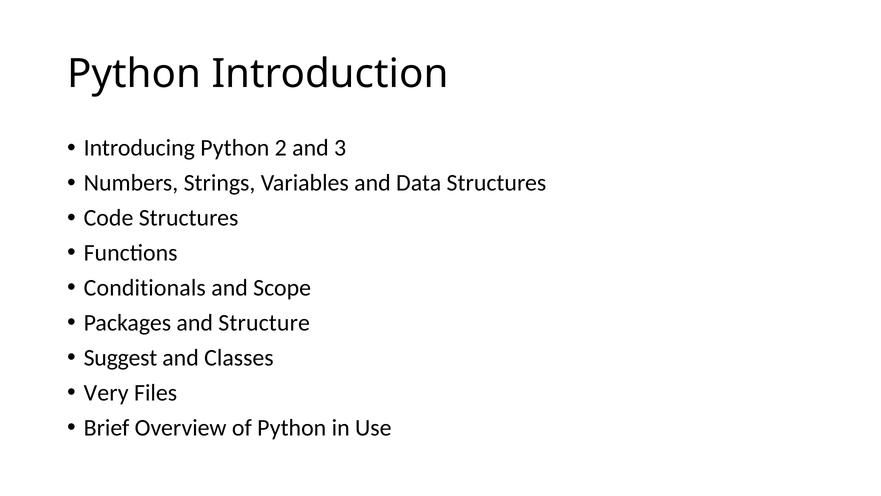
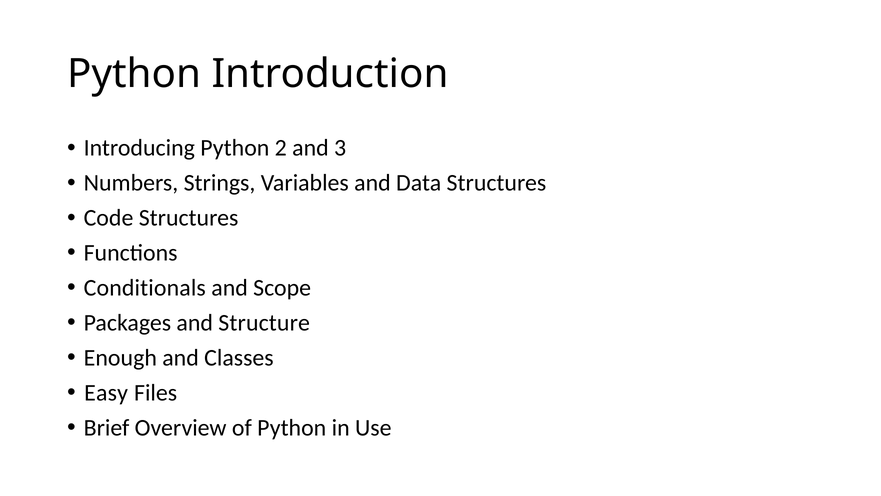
Suggest: Suggest -> Enough (120, 358)
Very: Very -> Easy (106, 393)
